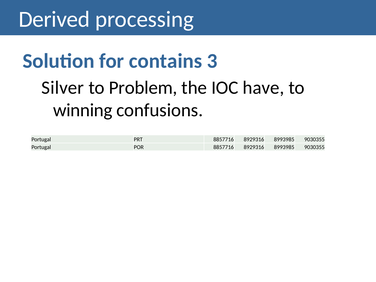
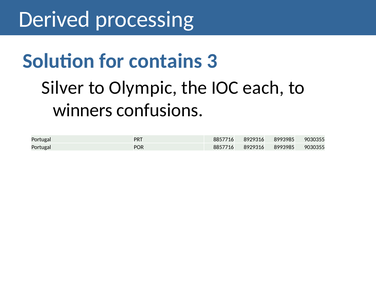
Problem: Problem -> Olympic (143, 88)
have: have -> each (263, 88)
winning: winning -> winners (83, 110)
